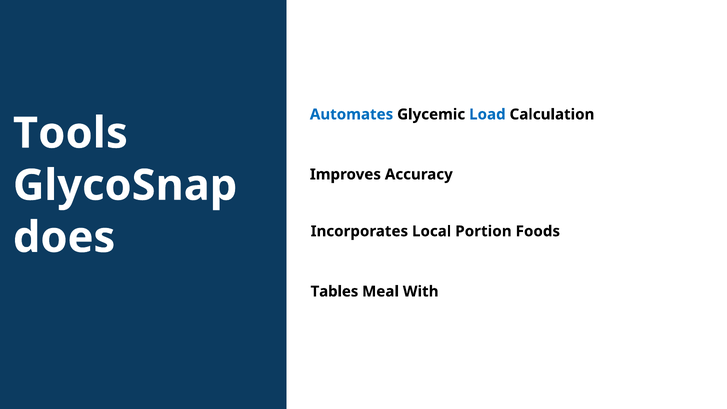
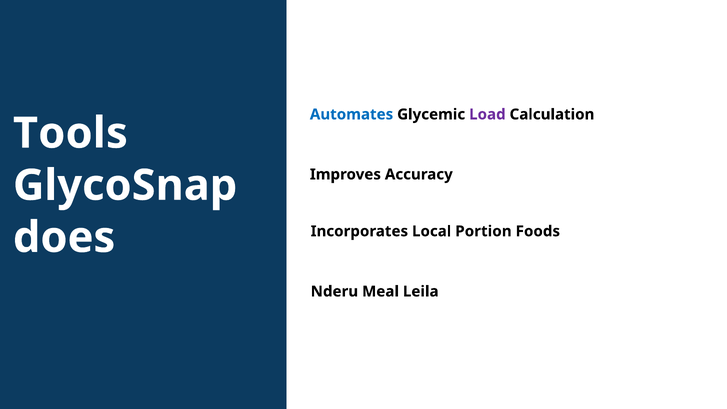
Load colour: blue -> purple (487, 114)
Tables: Tables -> Nderu (334, 291)
With: With -> Leila (421, 291)
